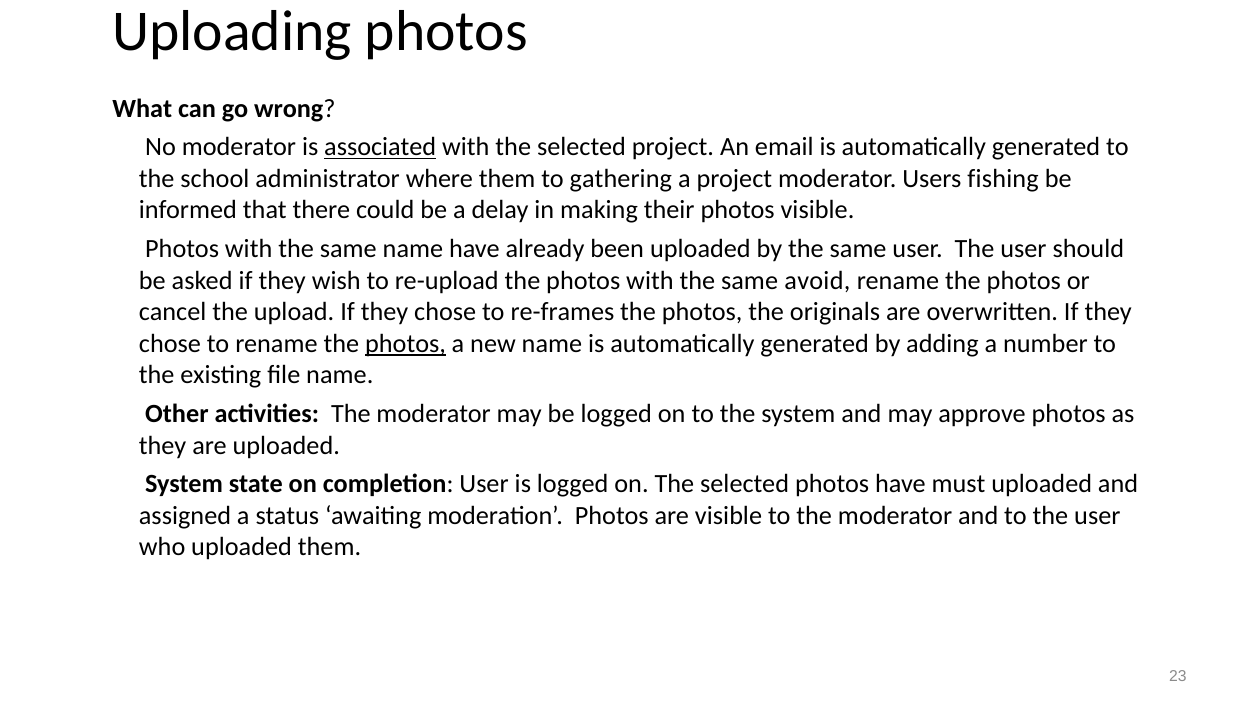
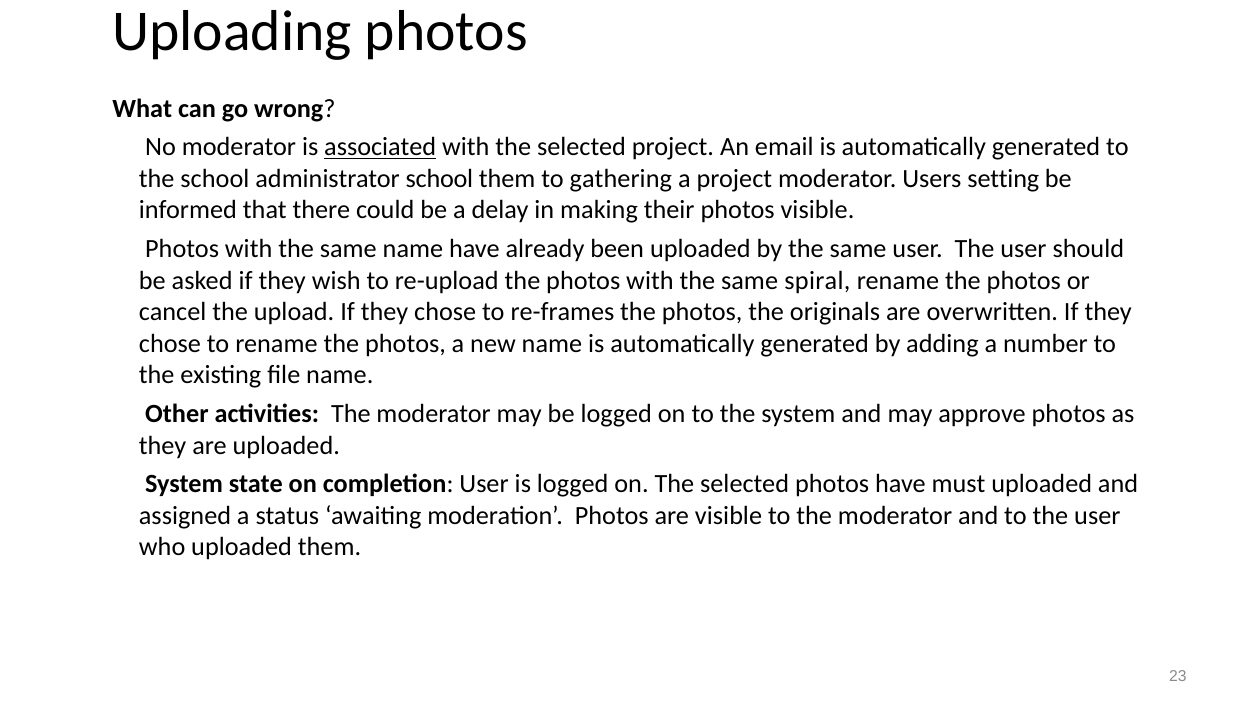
administrator where: where -> school (439, 179)
fishing: fishing -> setting (1003, 179)
avoid: avoid -> spiral (817, 281)
photos underline: present -> none (406, 344)
